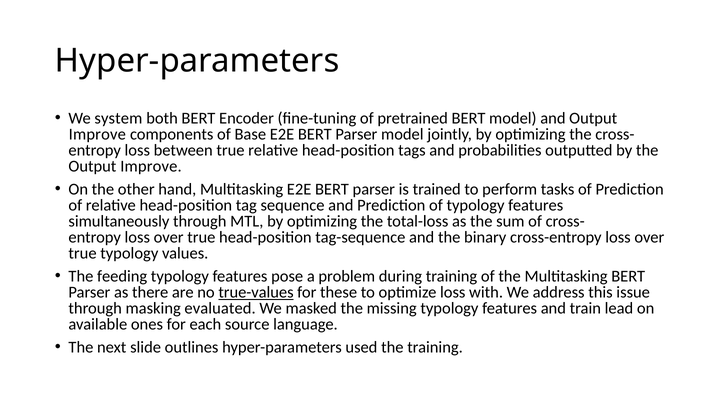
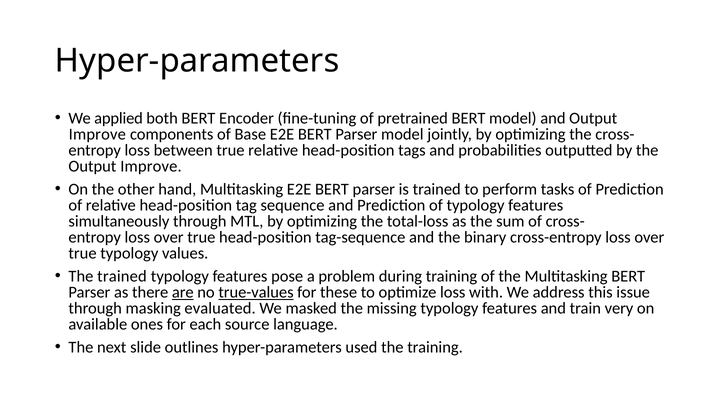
system: system -> applied (119, 118)
The feeding: feeding -> trained (122, 276)
are underline: none -> present (183, 292)
lead: lead -> very (619, 308)
